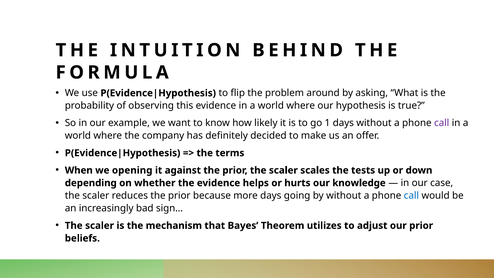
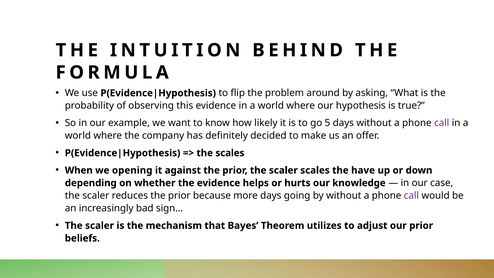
1: 1 -> 5 (327, 123)
the terms: terms -> scales (230, 153)
tests: tests -> have (363, 170)
call colour: blue -> purple (411, 196)
